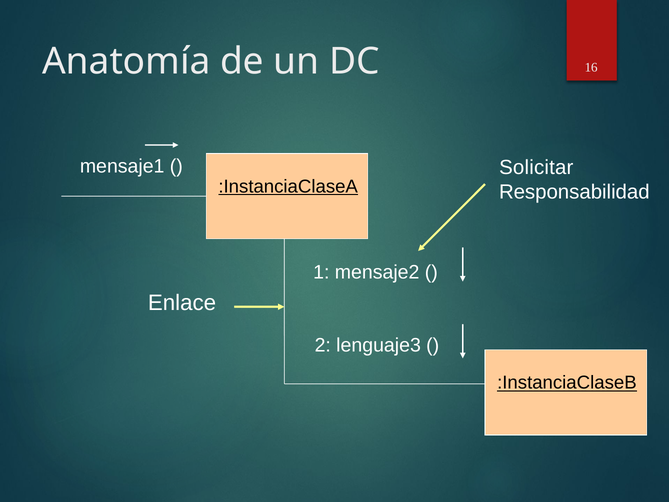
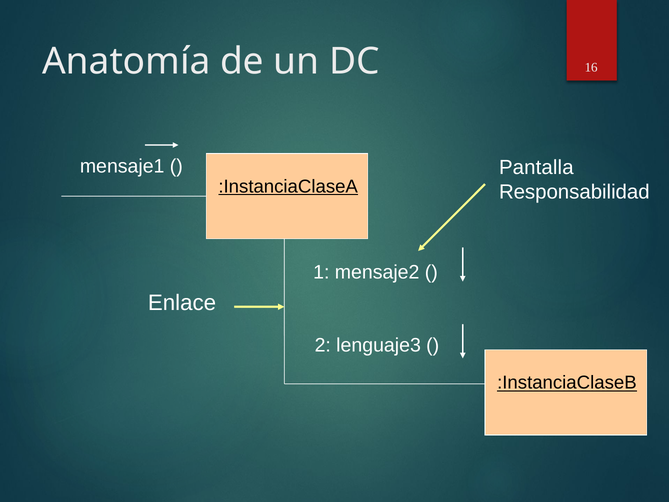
Solicitar: Solicitar -> Pantalla (536, 167)
